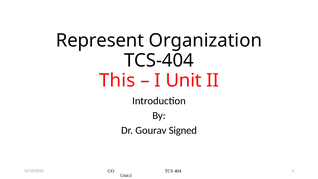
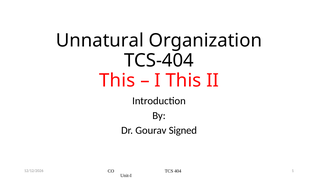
Represent: Represent -> Unnatural (100, 40)
I Unit: Unit -> This (183, 80)
